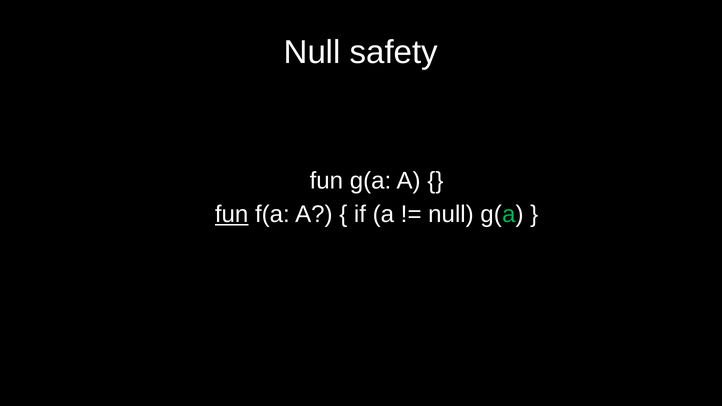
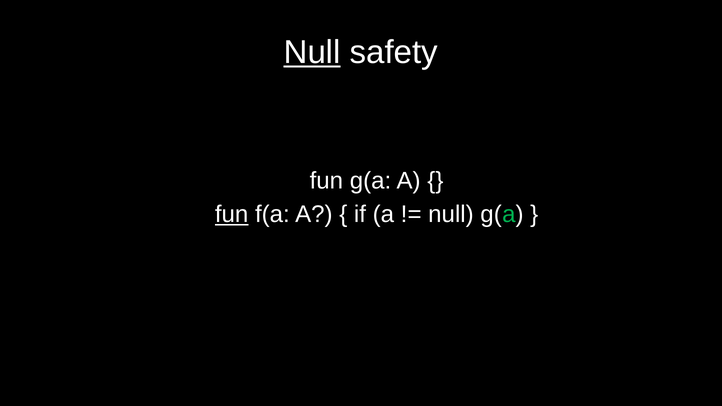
Null underline: none -> present (312, 52)
